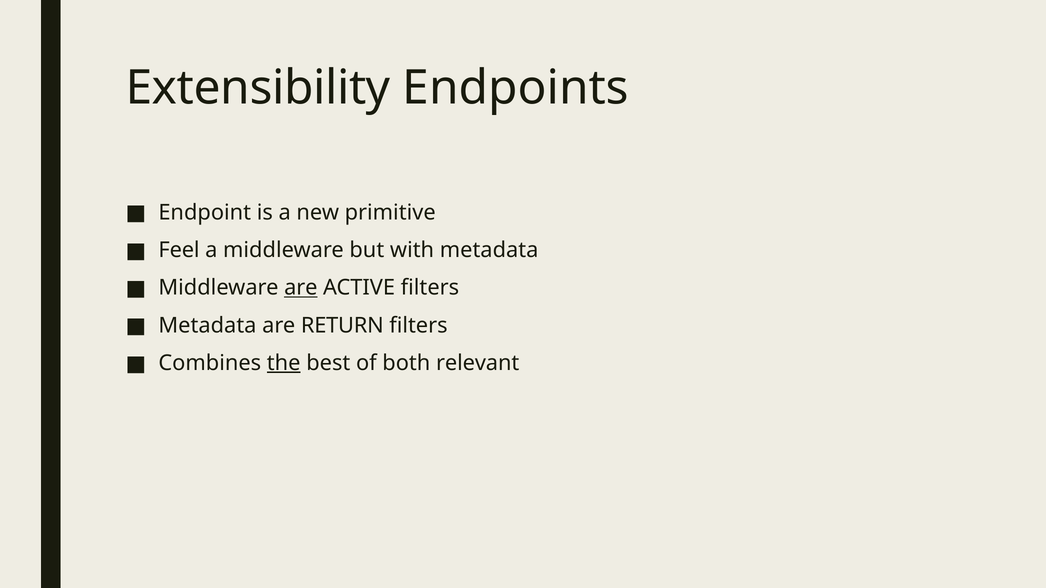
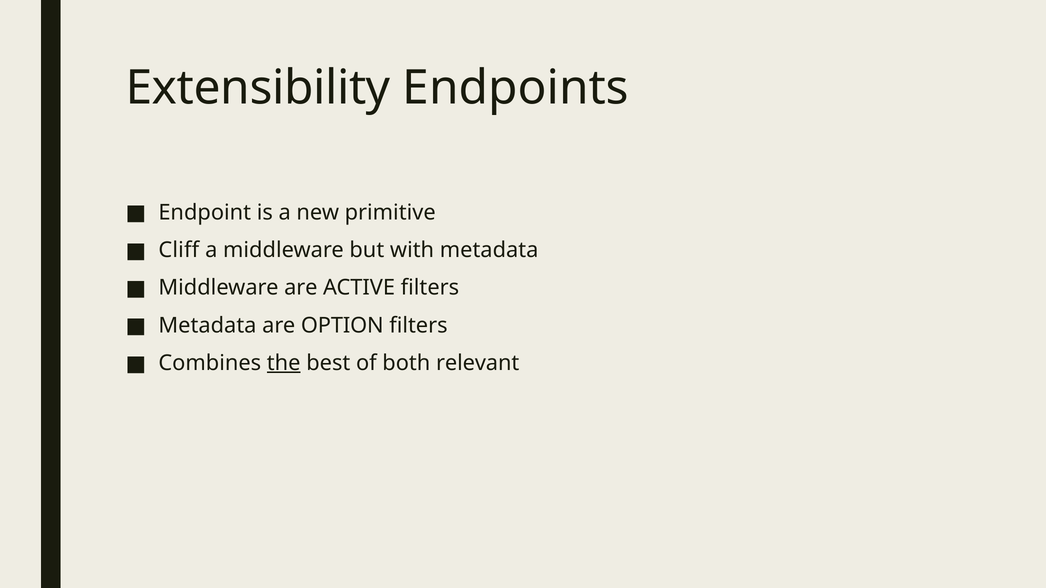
Feel: Feel -> Cliff (179, 250)
are underline: present -> none (301, 288)
RETURN: RETURN -> OPTION (342, 326)
